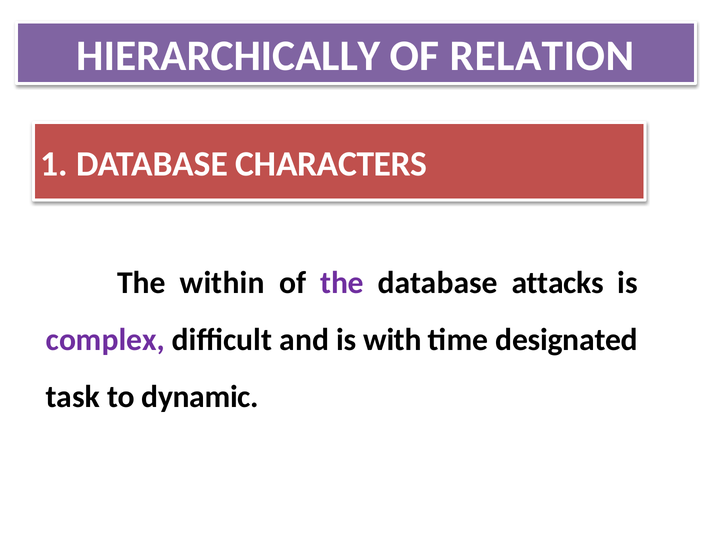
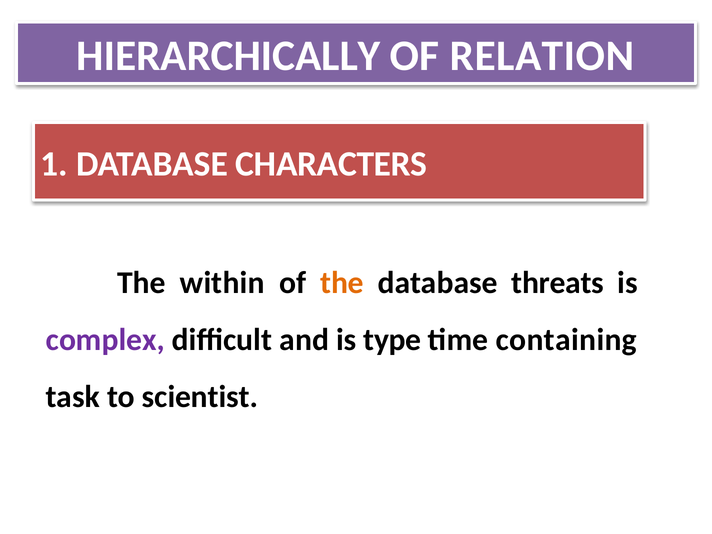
the colour: purple -> orange (342, 283)
attacks: attacks -> threats (558, 283)
with: with -> type (392, 340)
designated: designated -> containing (566, 340)
dynamic: dynamic -> scientist (200, 397)
